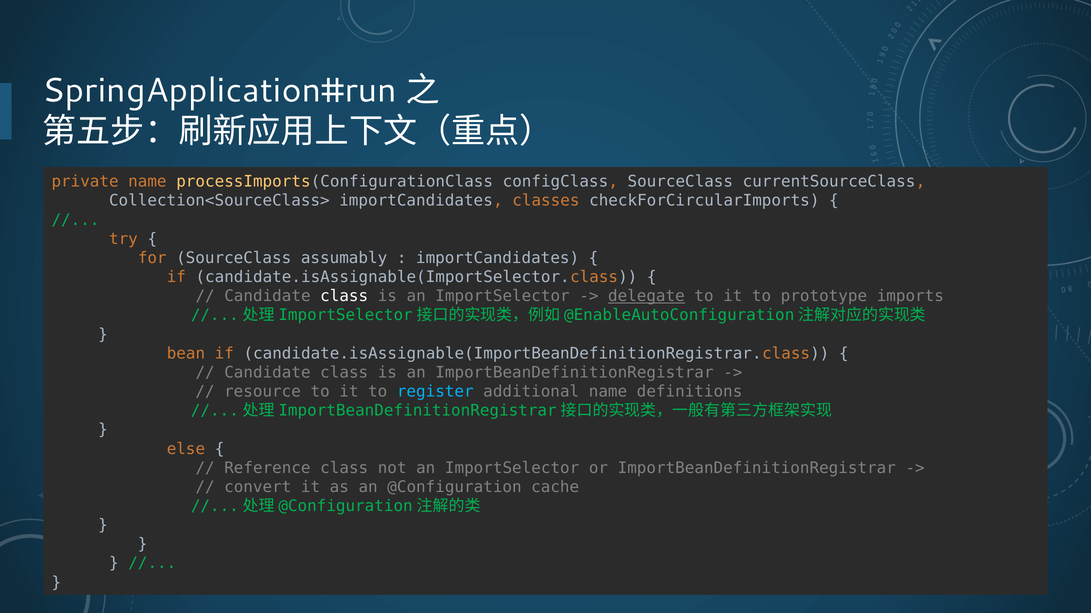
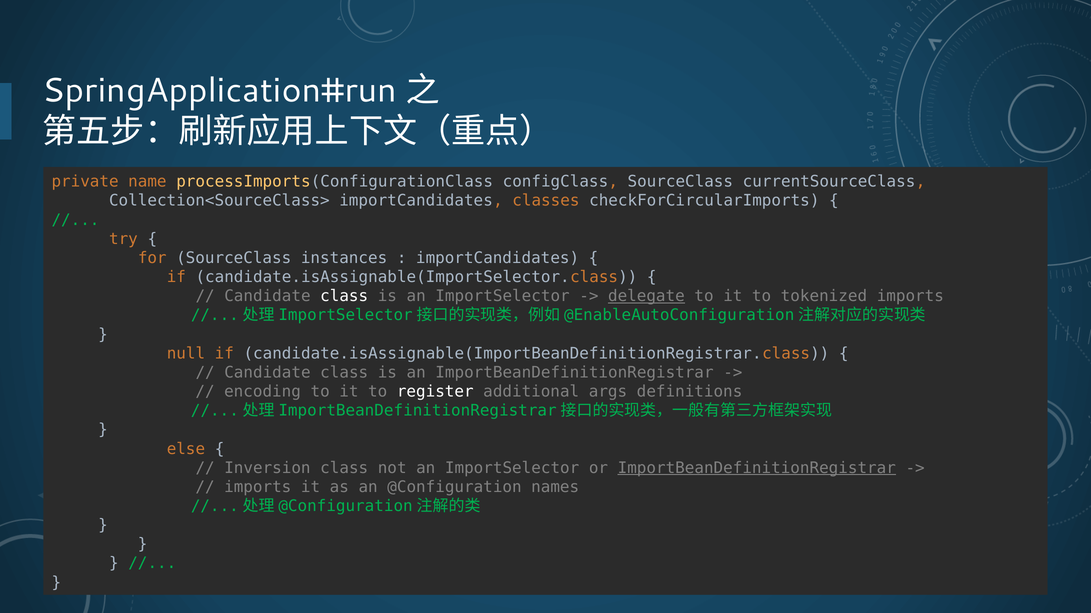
assumably: assumably -> instances (344, 258)
prototype: prototype -> tokenized (824, 296)
bean: bean -> null (186, 354)
resource: resource -> encoding (263, 392)
register colour: light blue -> white (435, 392)
additional name: name -> args (608, 392)
Reference: Reference -> Inversion (267, 468)
ImportBeanDefinitionRegistrar underline: none -> present (757, 468)
convert: convert -> imports (258, 487)
cache: cache -> names (555, 487)
